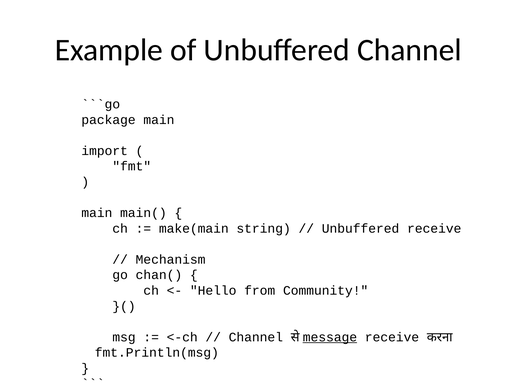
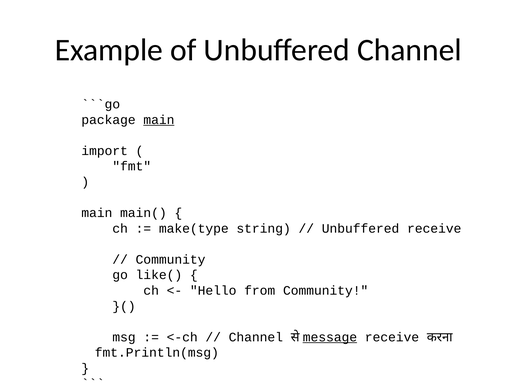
main underline: none -> present (159, 120)
make(main: make(main -> make(type (194, 228)
Mechanism: Mechanism -> Community (171, 259)
chan(: chan( -> like( (159, 275)
